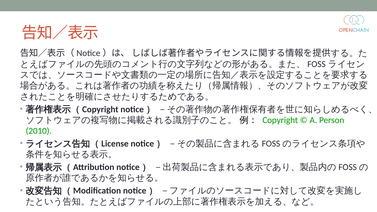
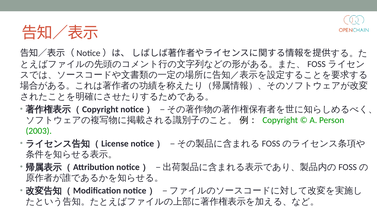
2010: 2010 -> 2003 (39, 131)
